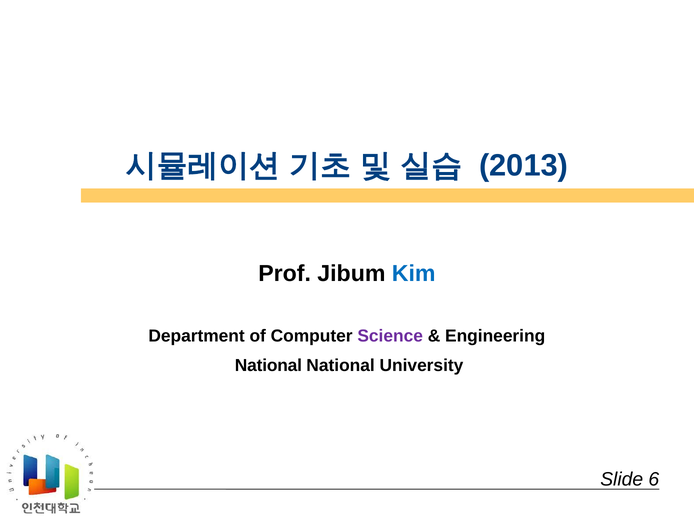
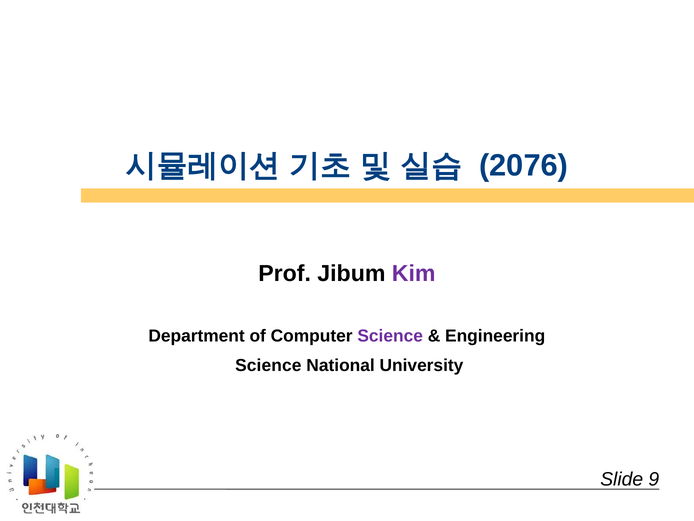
2013: 2013 -> 2076 (524, 165)
Kim colour: blue -> purple (414, 273)
National: National -> Science (268, 365)
6: 6 -> 9 (654, 479)
